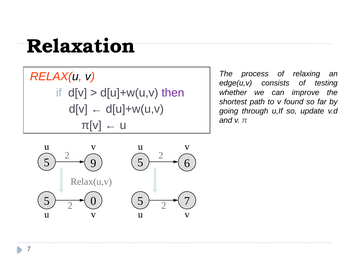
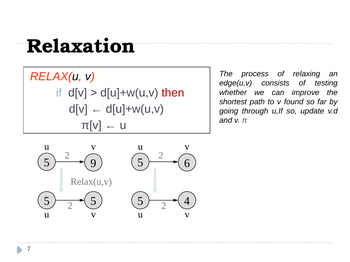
then colour: purple -> red (173, 93)
5 0: 0 -> 5 (93, 201)
5 7: 7 -> 4 (187, 201)
